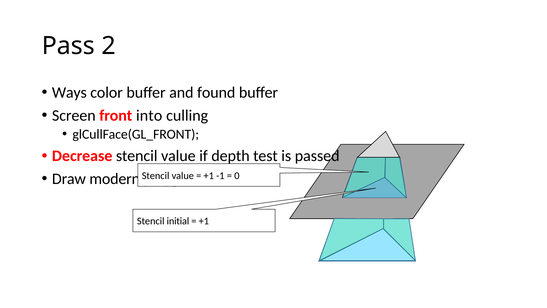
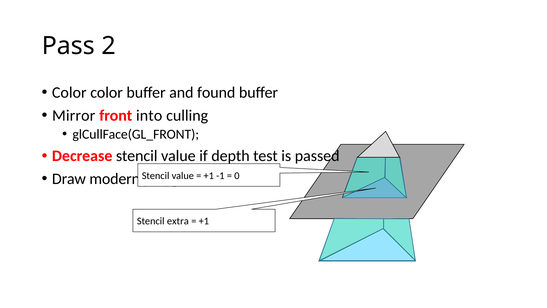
Ways: Ways -> Color (69, 92)
Screen: Screen -> Mirror (74, 115)
initial: initial -> extra (178, 221)
